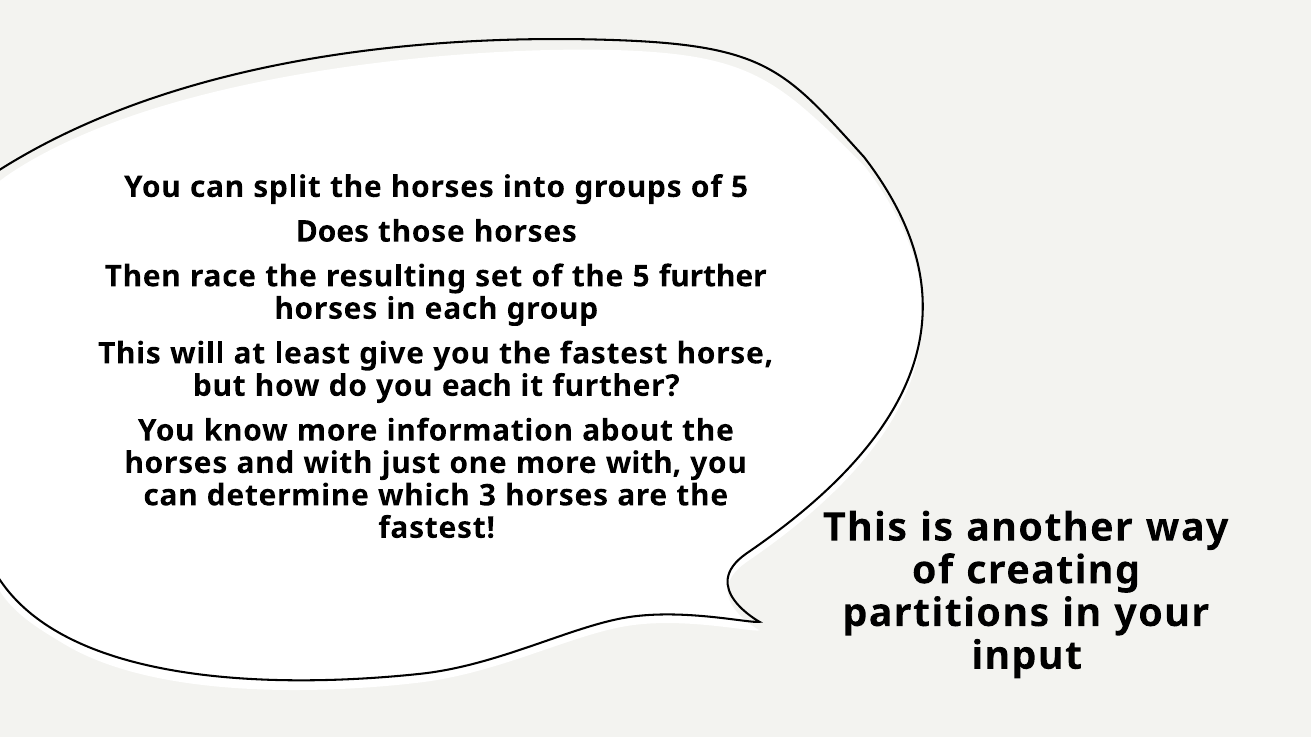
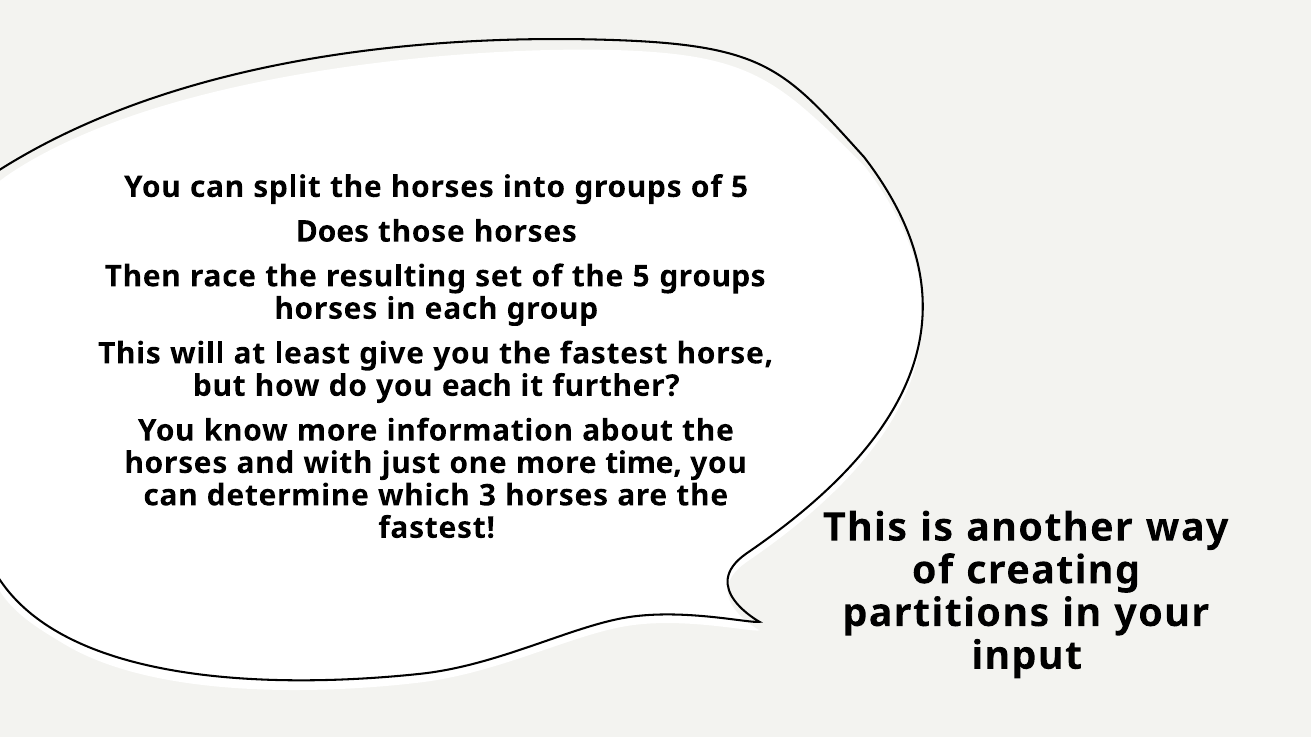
5 further: further -> groups (713, 277)
more with: with -> time (644, 463)
